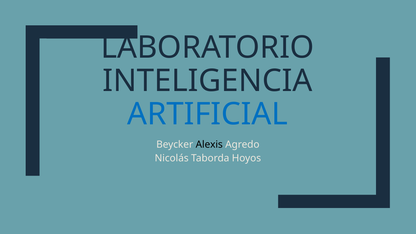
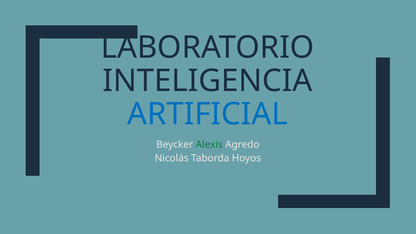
Alexis colour: black -> green (209, 145)
